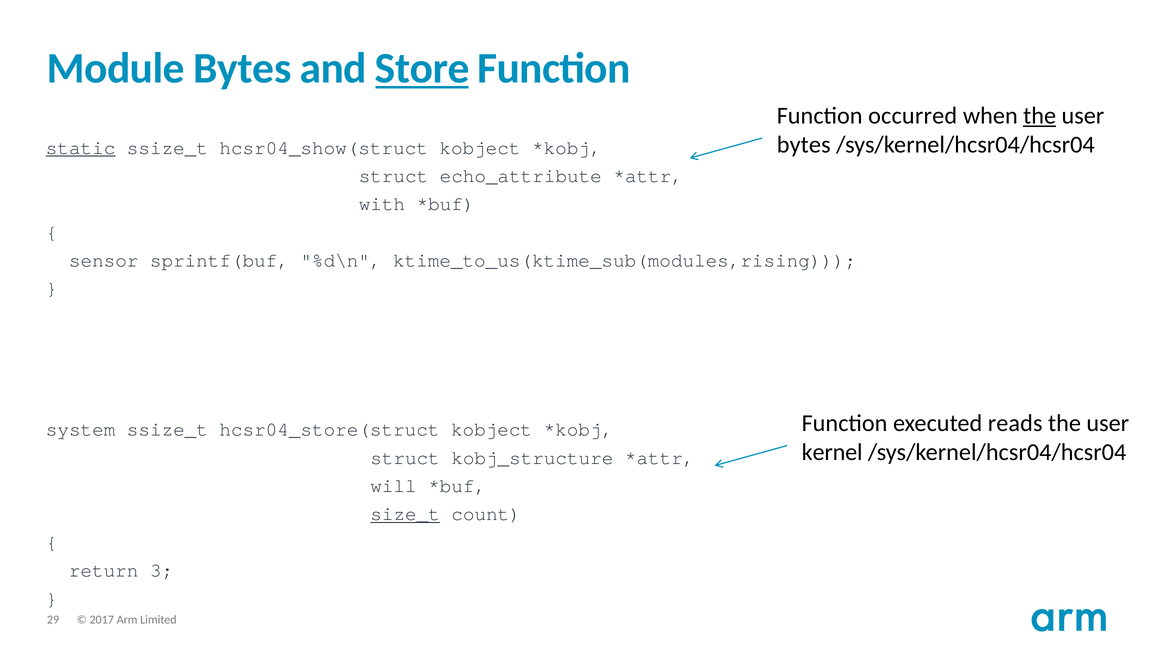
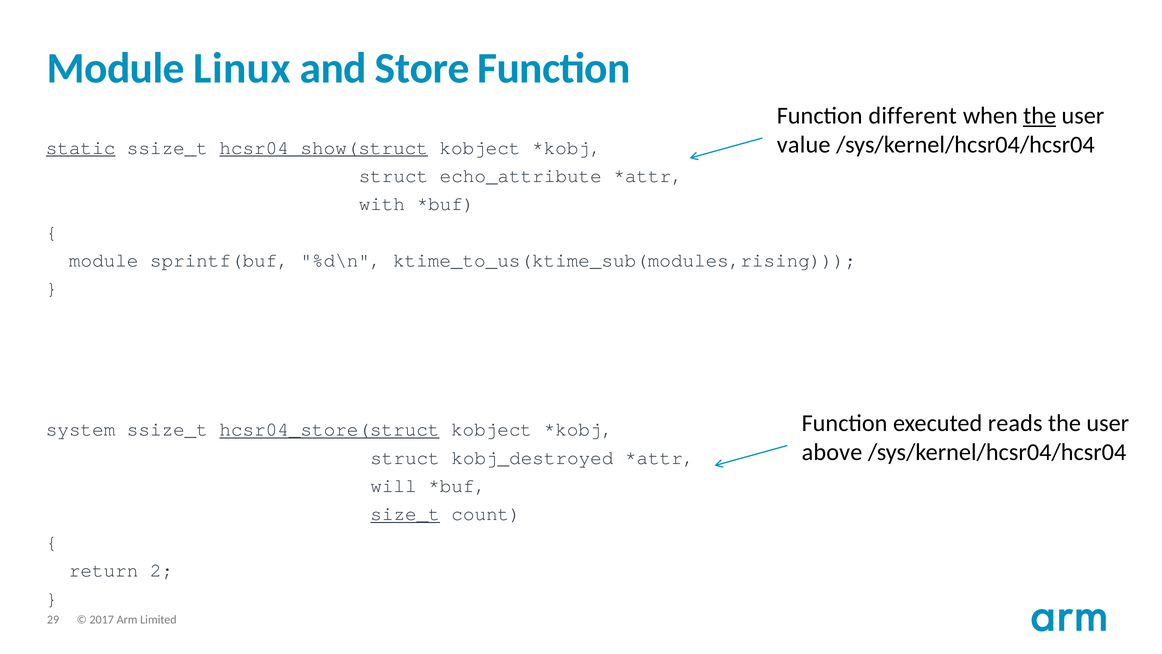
Module Bytes: Bytes -> Linux (242, 68)
Store underline: present -> none (422, 68)
occurred: occurred -> different (913, 116)
bytes: bytes -> value (804, 145)
hcsr04_show(struct underline: none -> present (324, 148)
sensor: sensor -> module (104, 260)
hcsr04_store(struct underline: none -> present (329, 429)
kernel: kernel -> above (832, 452)
kobj_structure: kobj_structure -> kobj_destroyed (532, 457)
3: 3 -> 2 (162, 570)
